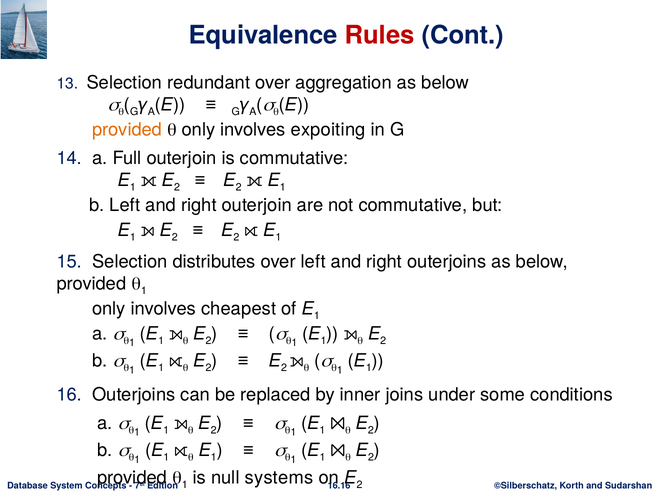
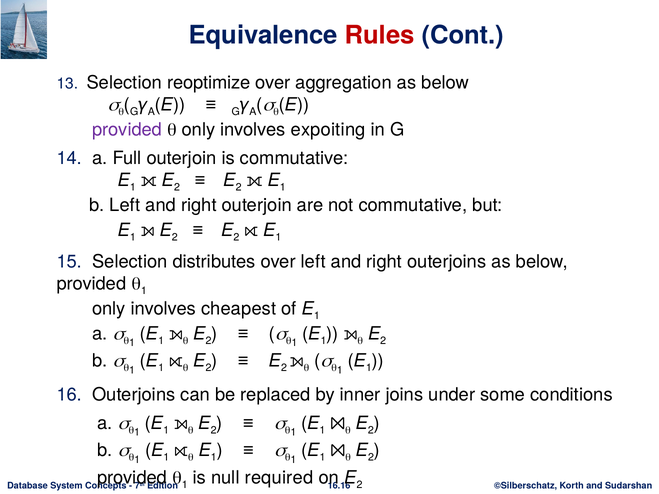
redundant: redundant -> reoptimize (209, 83)
provided colour: orange -> purple (127, 130)
systems: systems -> required (279, 478)
